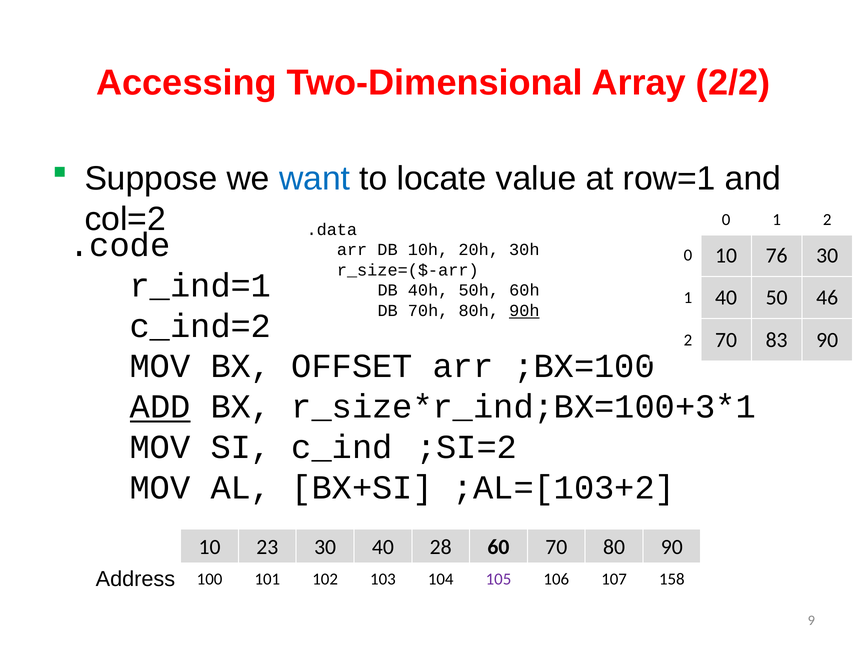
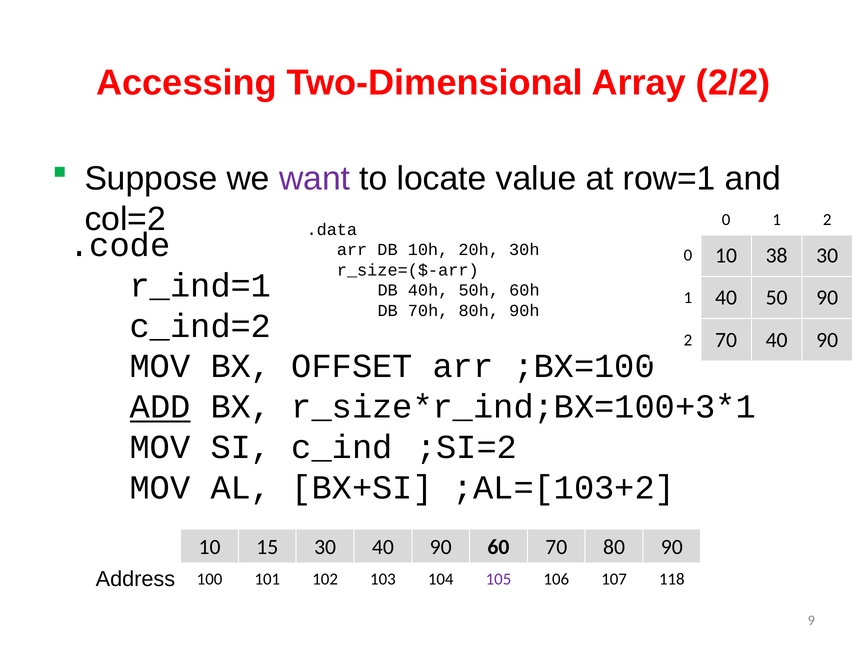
want colour: blue -> purple (315, 179)
76: 76 -> 38 (777, 256)
50 46: 46 -> 90 (827, 298)
90h underline: present -> none (524, 311)
70 83: 83 -> 40 (777, 340)
23: 23 -> 15 (267, 547)
30 40 28: 28 -> 90 (441, 547)
158: 158 -> 118 (672, 579)
